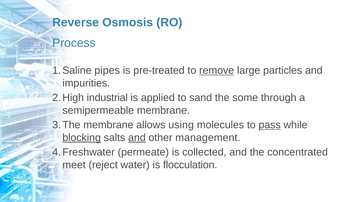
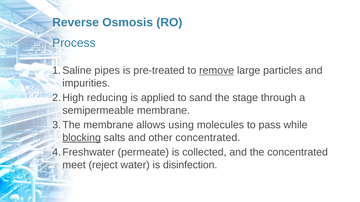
industrial: industrial -> reducing (107, 98)
some: some -> stage (245, 98)
pass underline: present -> none (270, 125)
and underline: present -> none (137, 138)
other management: management -> concentrated (208, 138)
flocculation: flocculation -> disinfection (190, 165)
